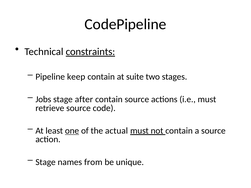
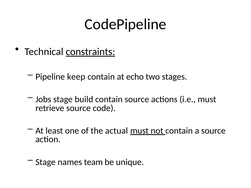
suite: suite -> echo (135, 77)
after: after -> build (84, 100)
one underline: present -> none (72, 131)
from: from -> team (93, 162)
